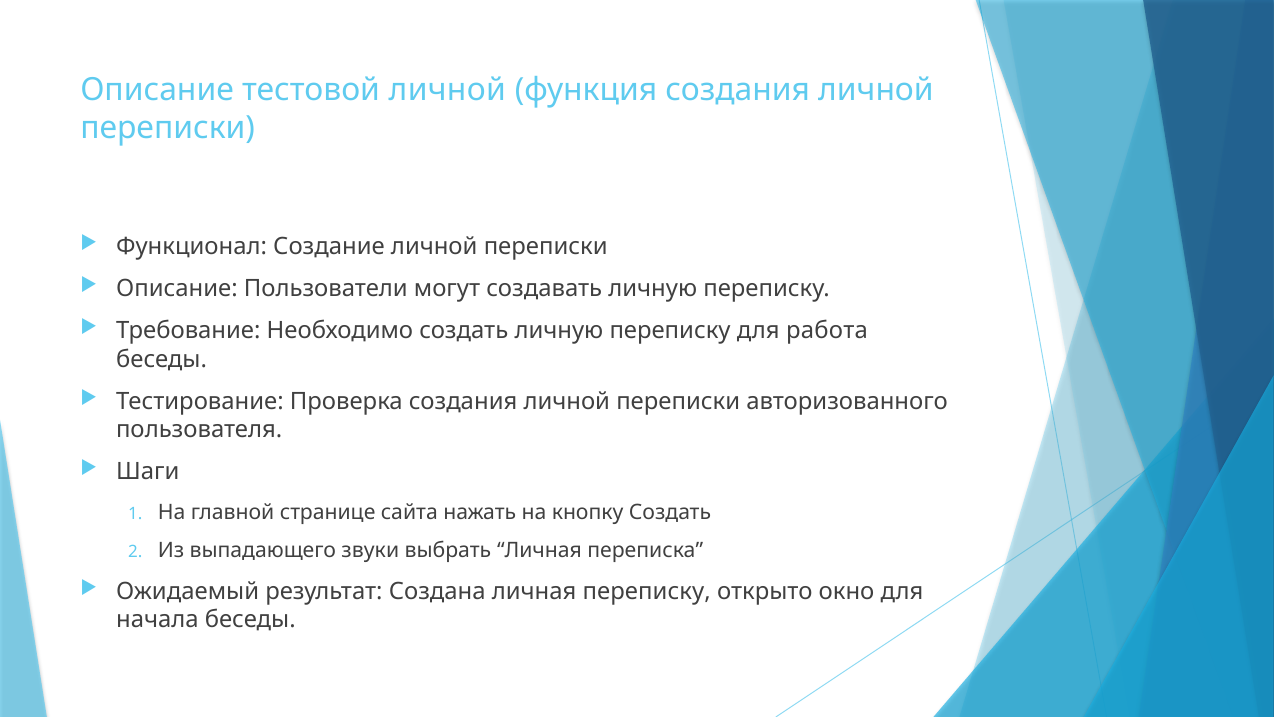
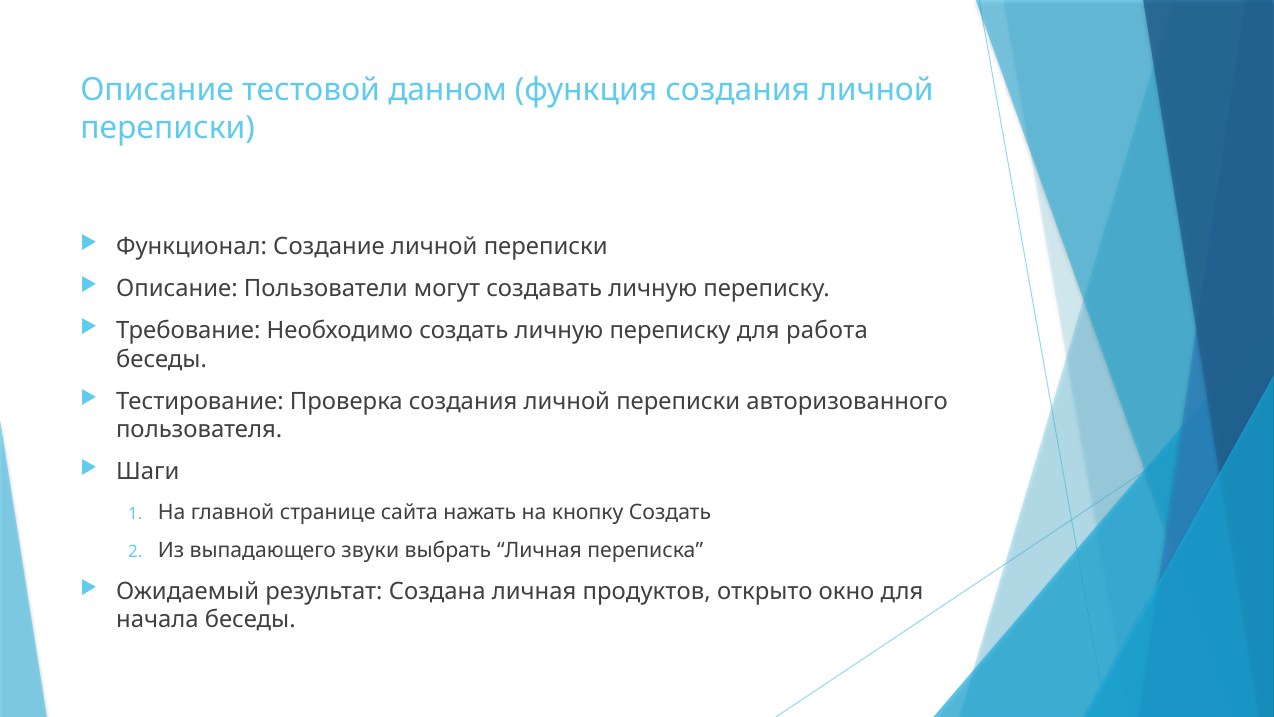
тестовой личной: личной -> данном (448, 90)
личная переписку: переписку -> продуктов (647, 591)
